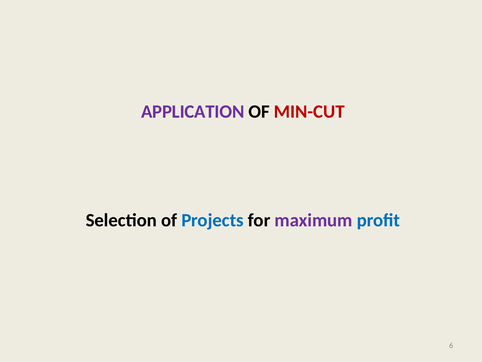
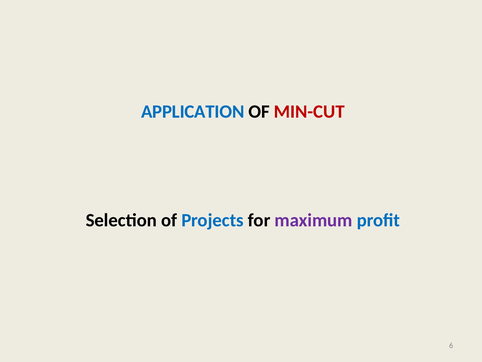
APPLICATION colour: purple -> blue (193, 111)
